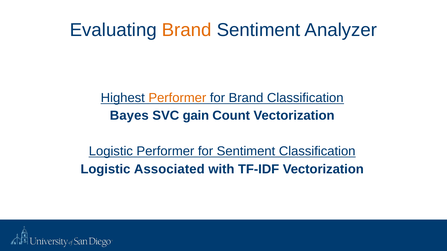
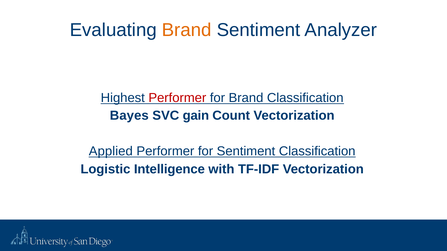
Performer colour: orange -> red (177, 98)
Logistic: Logistic -> Applied (111, 152)
Associated: Associated -> Intelligence (169, 169)
